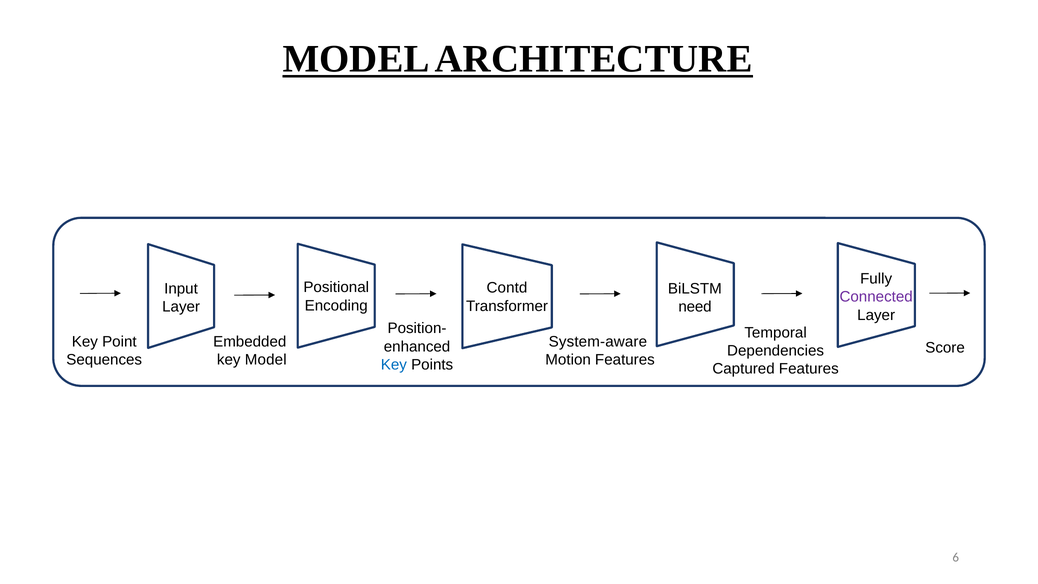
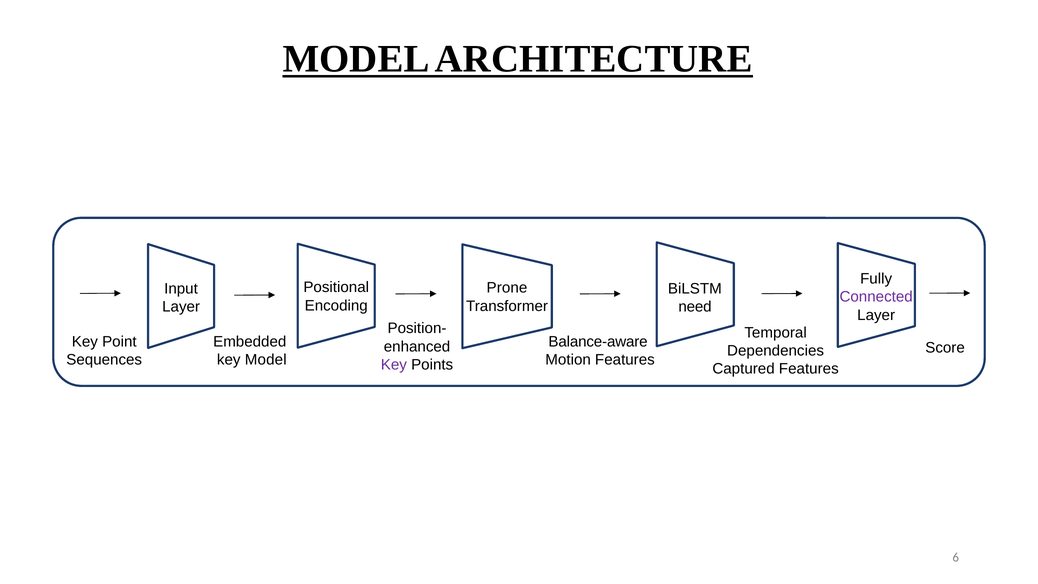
Contd: Contd -> Prone (507, 288)
System-aware: System-aware -> Balance-aware (598, 342)
Key colour: blue -> purple (394, 365)
